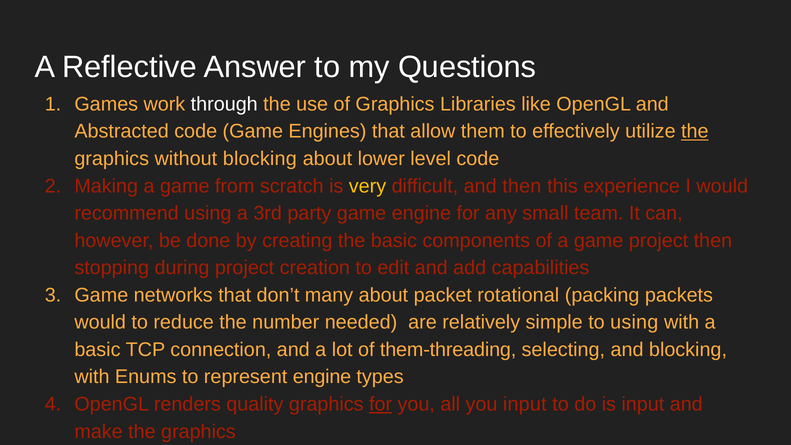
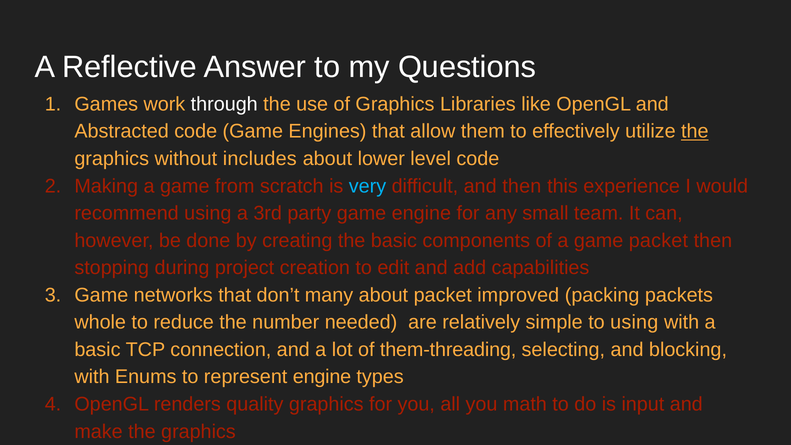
without blocking: blocking -> includes (260, 159)
very colour: yellow -> light blue (368, 186)
game project: project -> packet (658, 241)
rotational: rotational -> improved (518, 295)
would: would -> whole (100, 322)
for underline: present -> none (381, 404)
you input: input -> math (525, 404)
